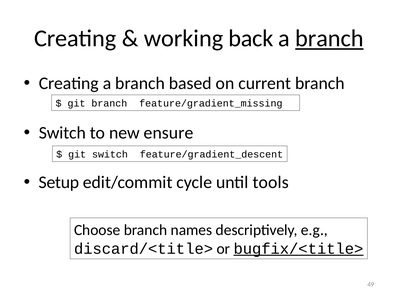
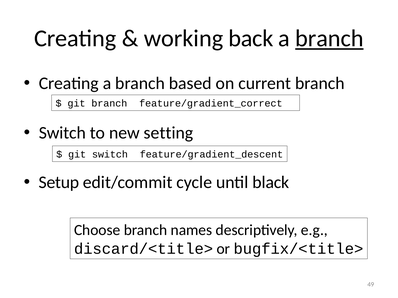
feature/gradient_missing: feature/gradient_missing -> feature/gradient_correct (211, 104)
ensure: ensure -> setting (169, 133)
tools: tools -> black (271, 183)
bugfix/<title> underline: present -> none (298, 249)
